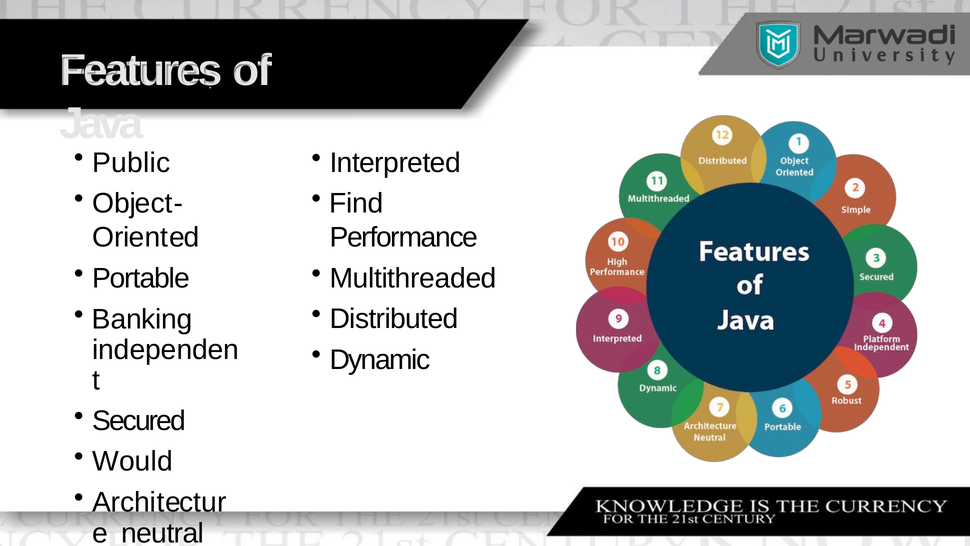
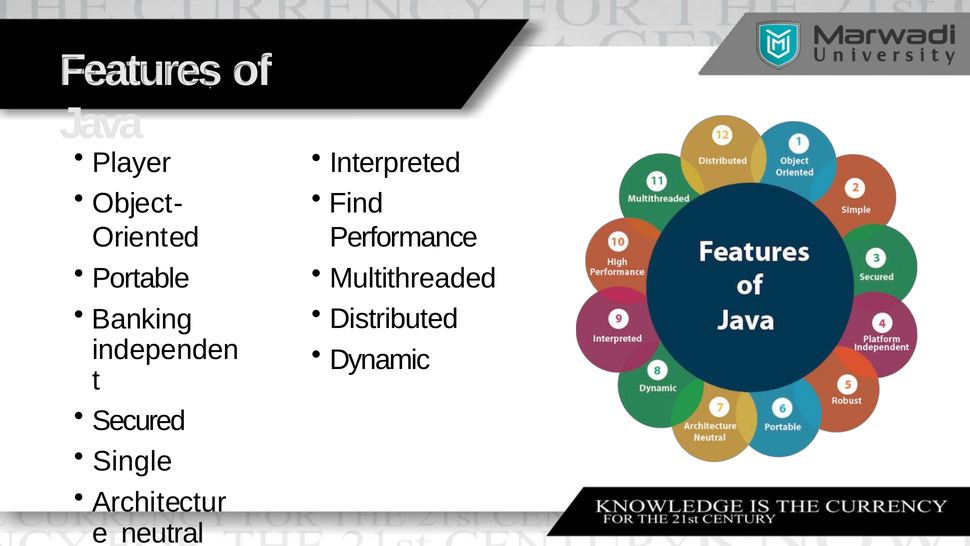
Public: Public -> Player (132, 163)
Would: Would -> Single (133, 461)
